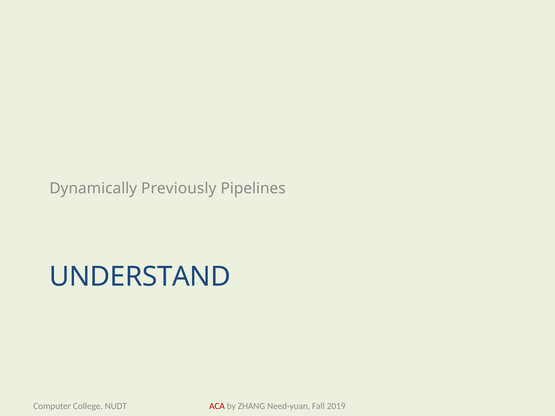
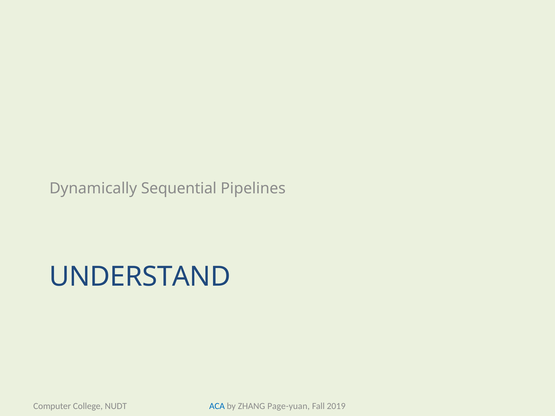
Previously: Previously -> Sequential (179, 188)
ACA colour: red -> blue (217, 406)
Need-yuan: Need-yuan -> Page-yuan (289, 406)
